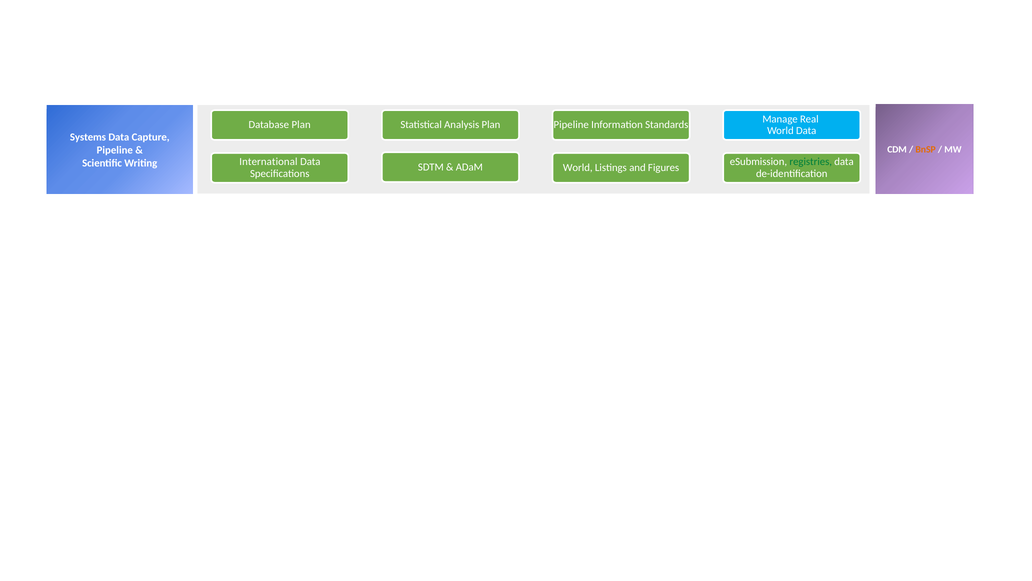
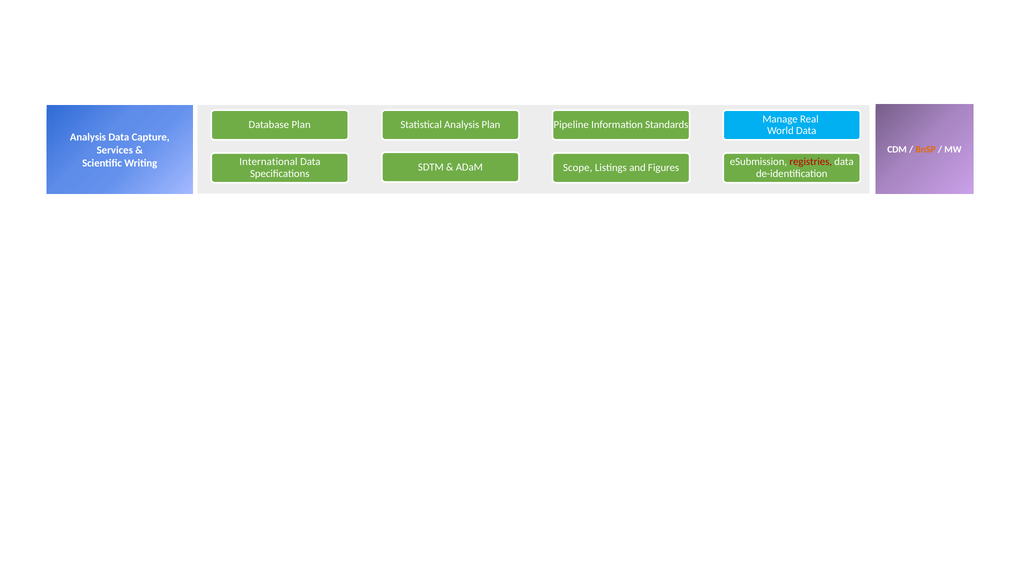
Systems: Systems -> Analysis (88, 137)
Pipeline: Pipeline -> Services (115, 150)
registries colour: green -> red (811, 162)
ADaM World: World -> Scope (578, 168)
